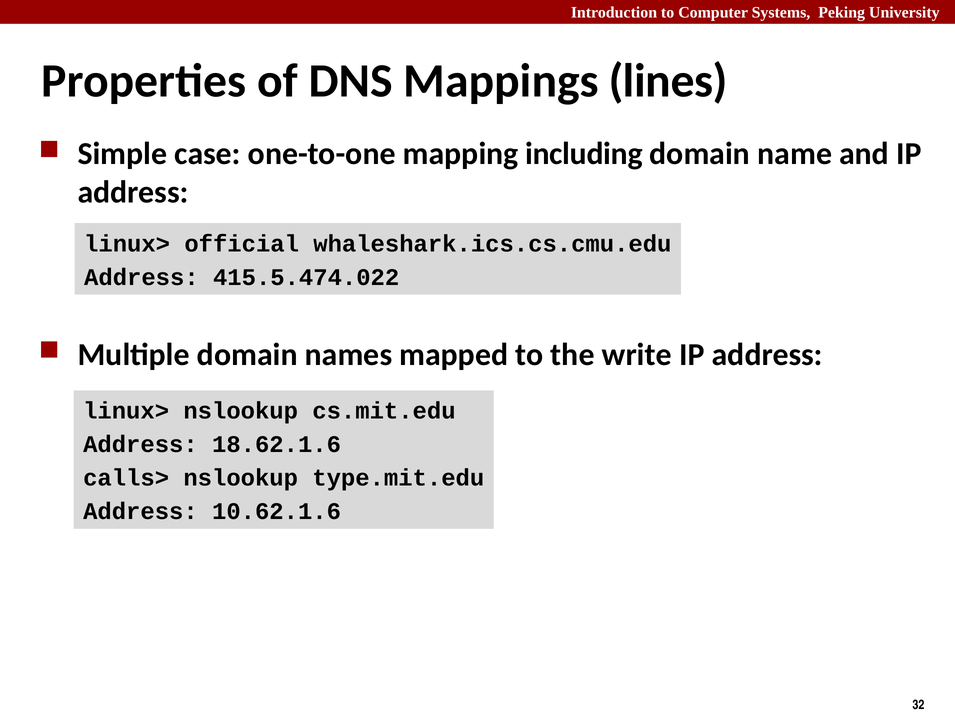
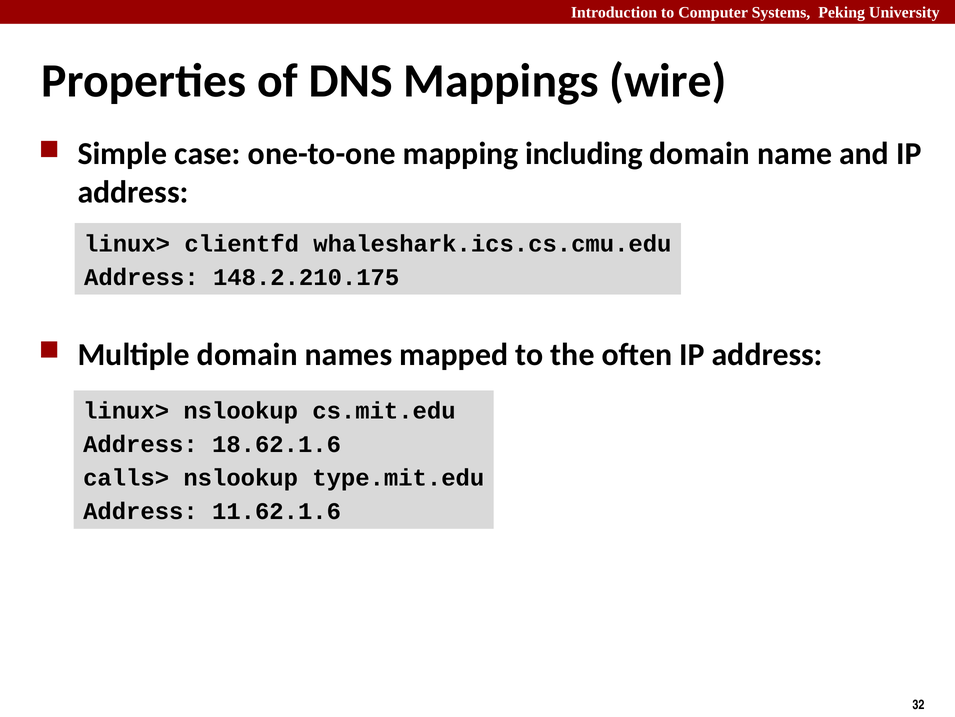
lines: lines -> wire (668, 81)
official: official -> clientfd (242, 244)
415.5.474.022: 415.5.474.022 -> 148.2.210.175 (306, 277)
write: write -> often (637, 354)
10.62.1.6: 10.62.1.6 -> 11.62.1.6 (277, 511)
